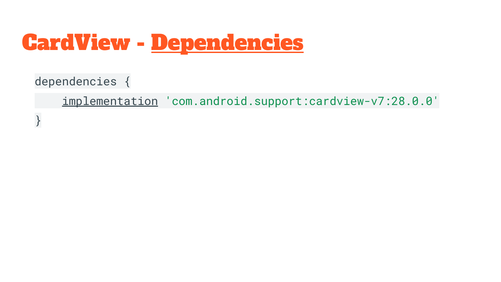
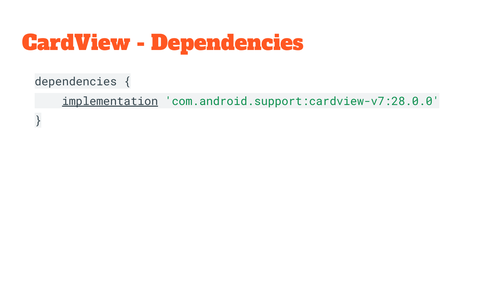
Dependencies underline: present -> none (227, 43)
